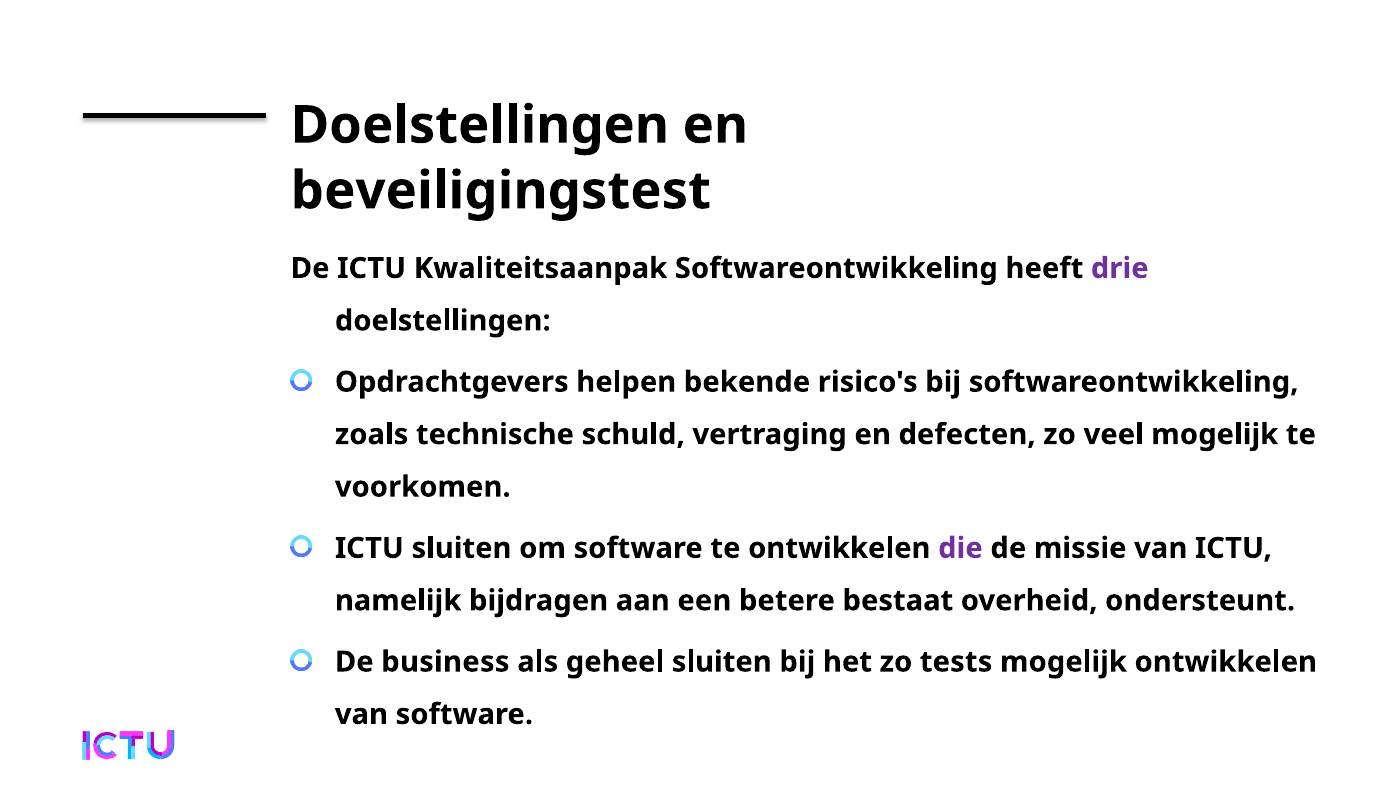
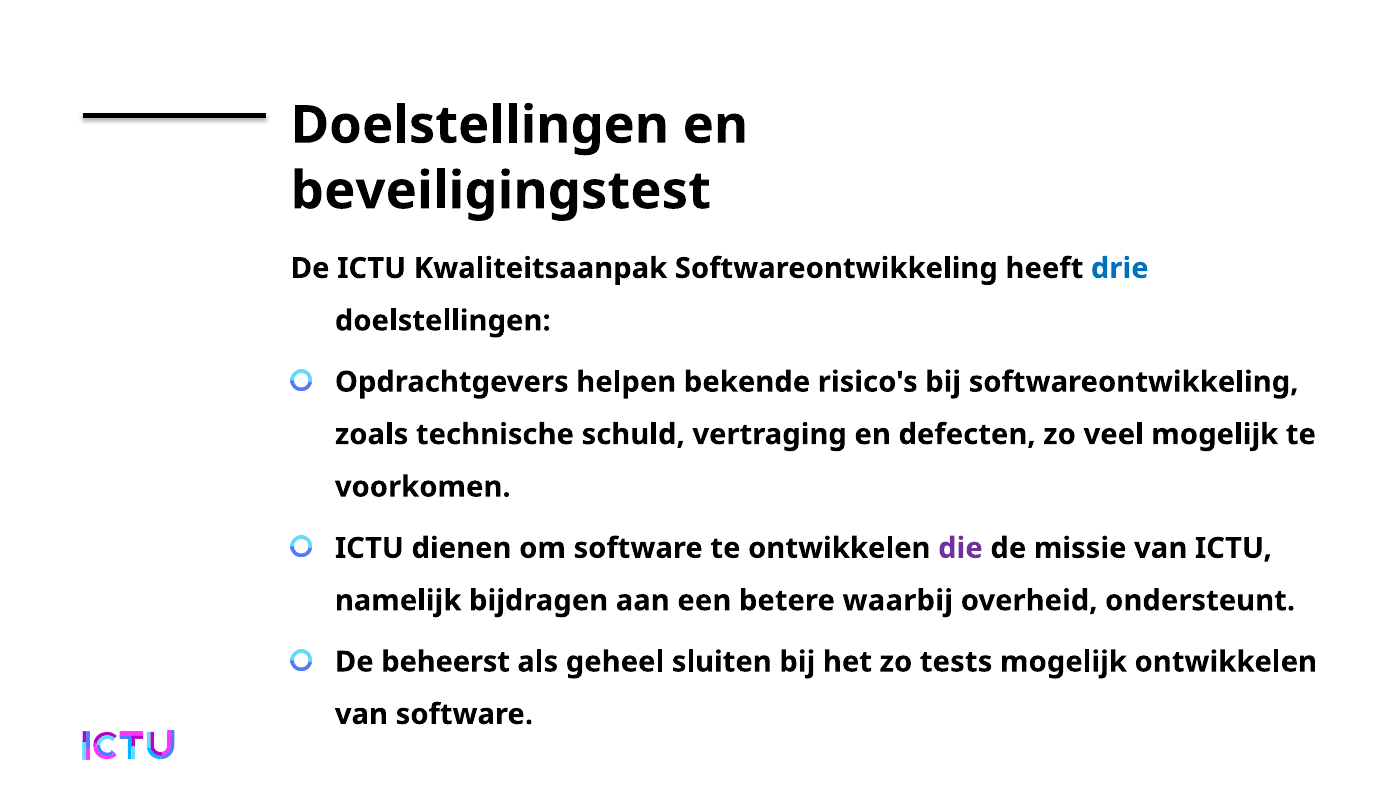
drie colour: purple -> blue (1120, 269)
ICTU sluiten: sluiten -> dienen (462, 549)
bestaat: bestaat -> waarbij (898, 601)
business: business -> beheerst (446, 662)
